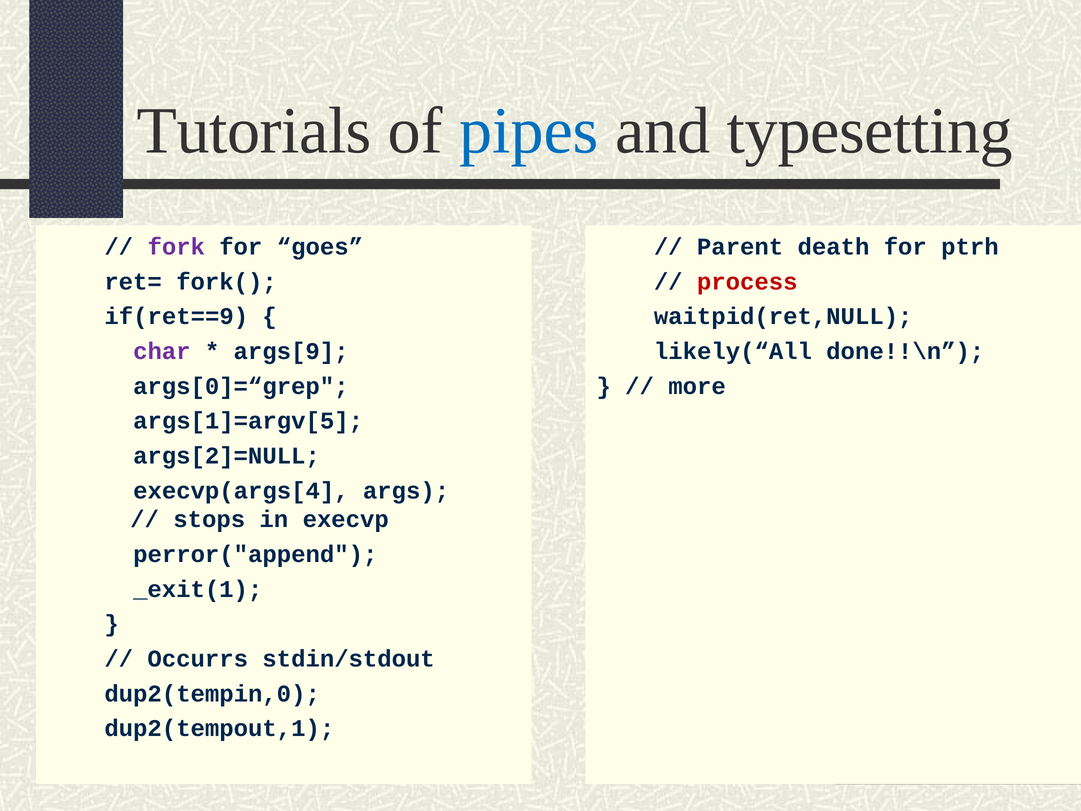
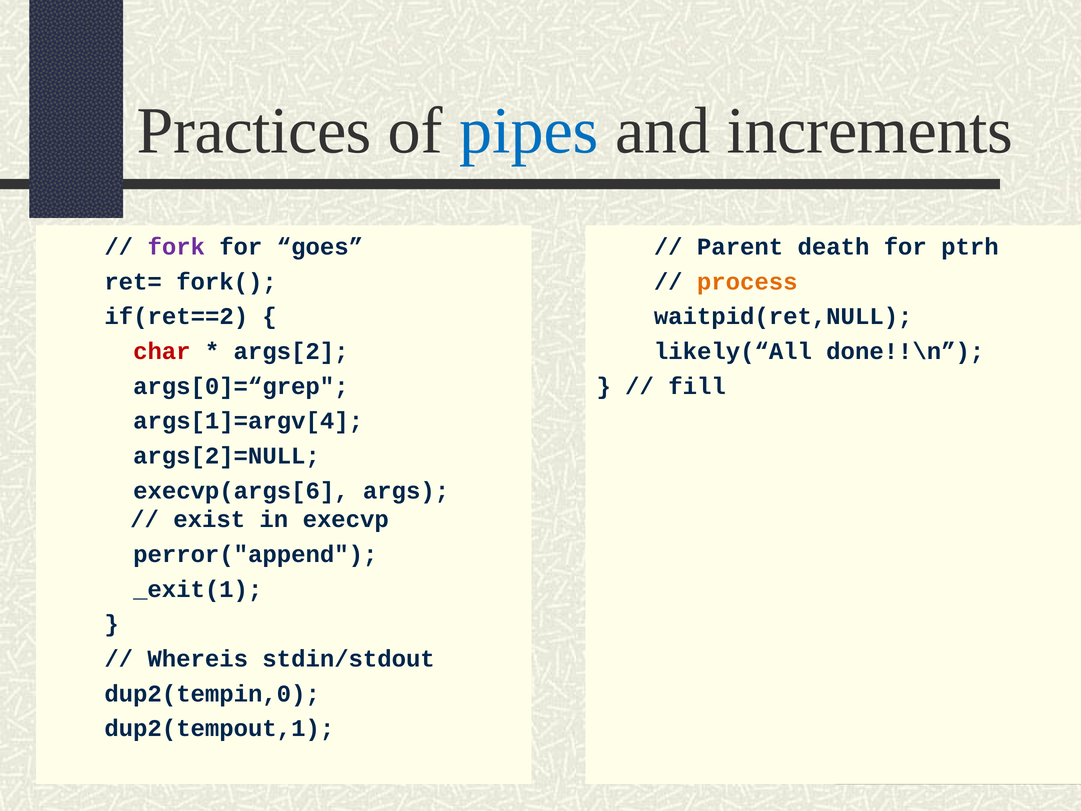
Tutorials: Tutorials -> Practices (254, 131)
typesetting: typesetting -> increments (870, 131)
process colour: red -> orange (747, 282)
if(ret==9: if(ret==9 -> if(ret==2 (176, 316)
char colour: purple -> red (162, 351)
args[9: args[9 -> args[2 (291, 351)
more: more -> fill (697, 386)
args[1]=argv[5: args[1]=argv[5 -> args[1]=argv[4 (248, 421)
execvp(args[4: execvp(args[4 -> execvp(args[6 (241, 491)
stops: stops -> exist (209, 519)
Occurrs: Occurrs -> Whereis (198, 659)
